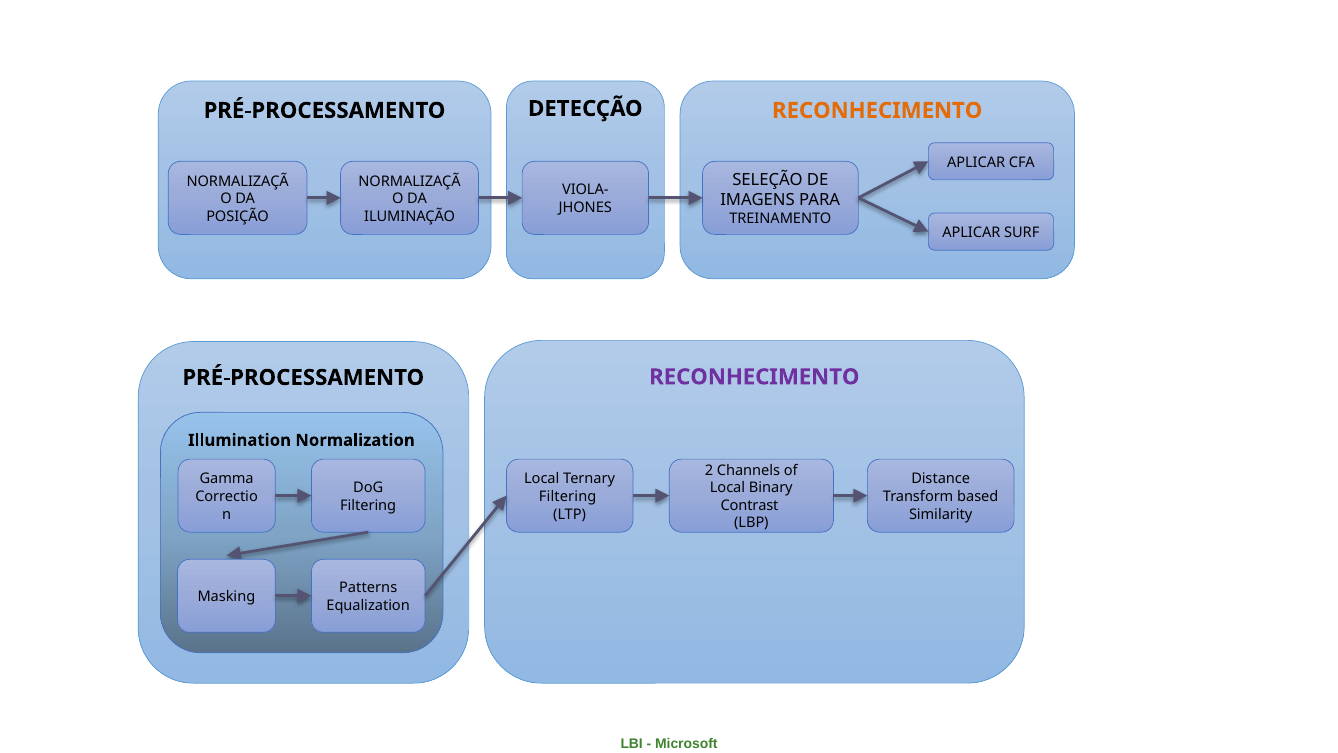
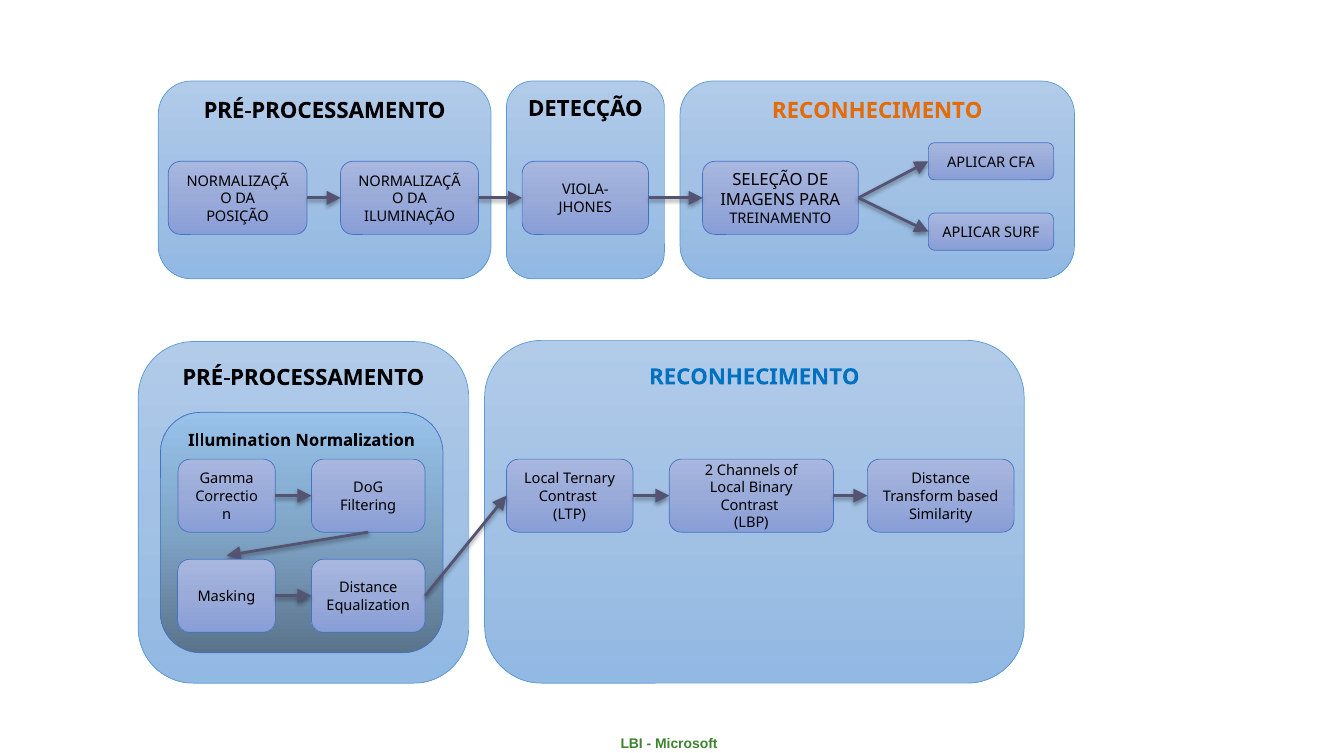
RECONHECIMENTO colour: purple -> blue (754, 377)
Filtering: Filtering -> Contrast (568, 496)
Patterns: Patterns -> Distance (368, 588)
